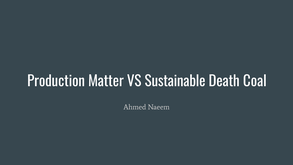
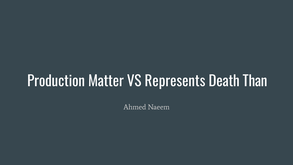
Sustainable: Sustainable -> Represents (175, 81)
Coal: Coal -> Than (255, 81)
